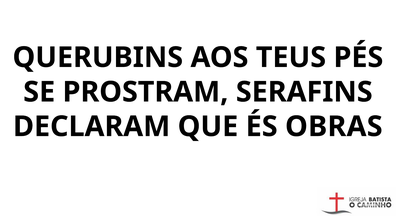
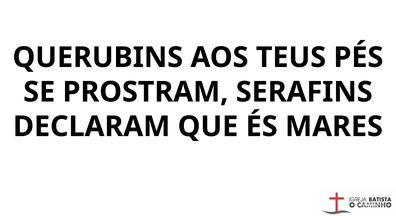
OBRAS: OBRAS -> MARES (334, 126)
